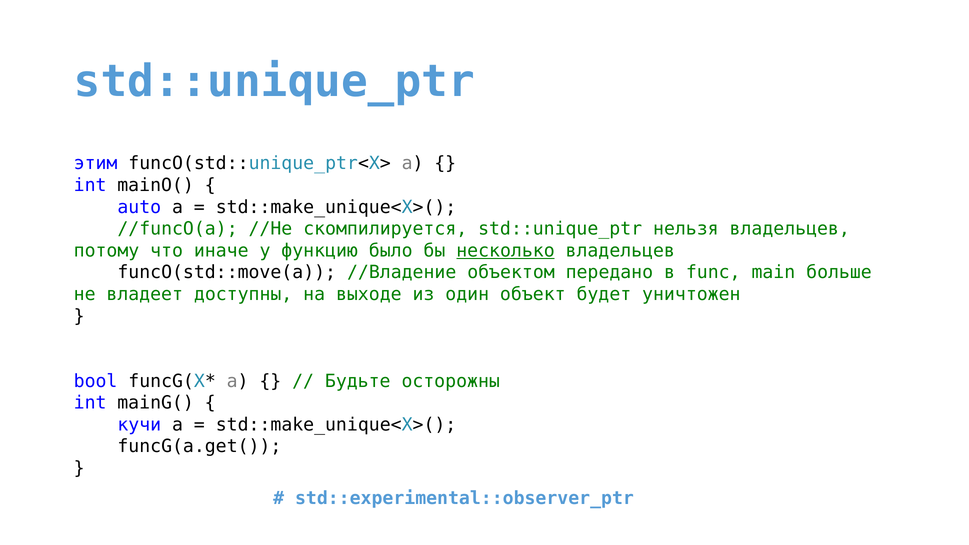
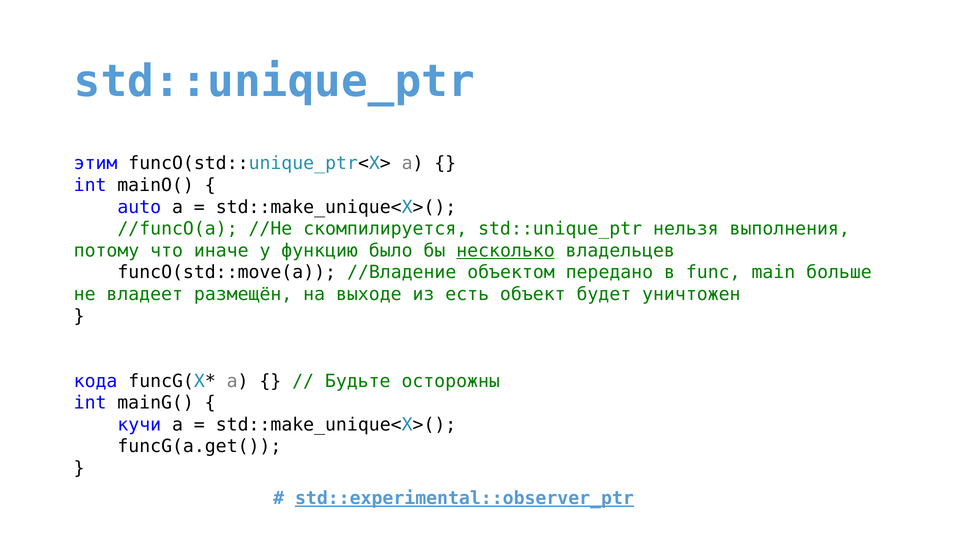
нельзя владельцев: владельцев -> выполнения (790, 229)
доступны: доступны -> размещён (243, 294)
один: один -> есть (467, 294)
bool: bool -> кода (96, 381)
std::experimental::observer_ptr underline: none -> present (464, 499)
